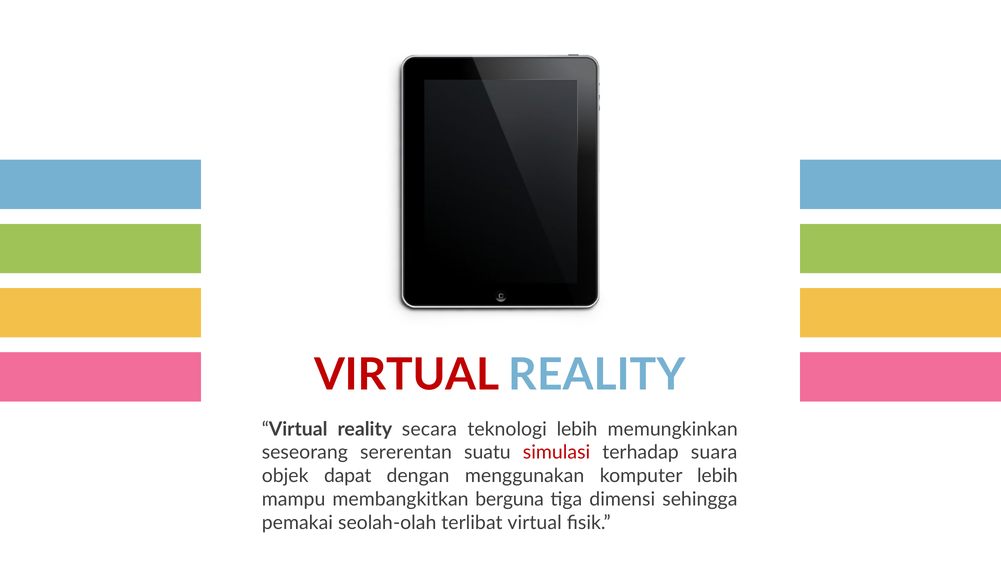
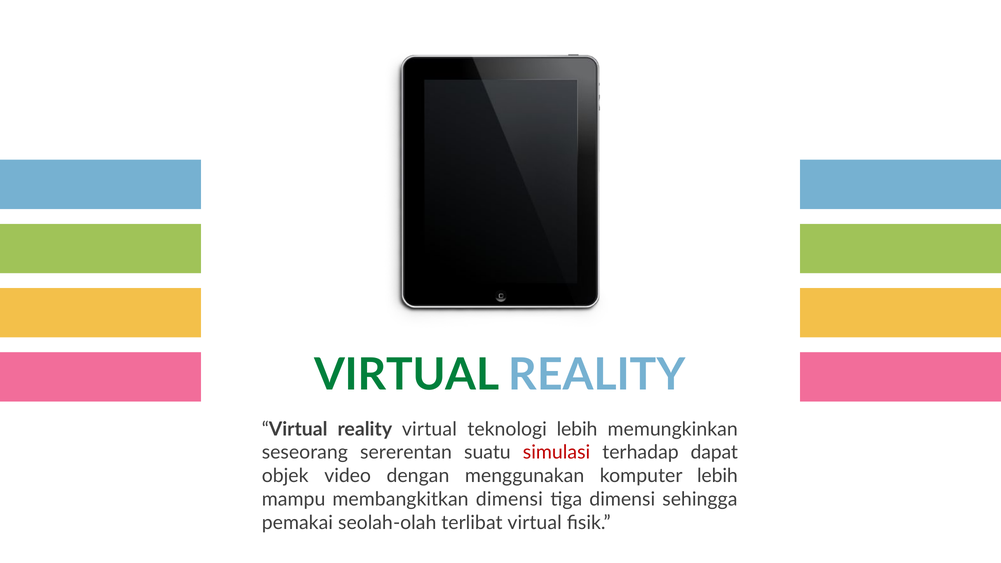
VIRTUAL colour: red -> green (407, 375)
reality secara: secara -> virtual (429, 429)
suara: suara -> dapat (714, 453)
dapat: dapat -> video (348, 476)
membangkitkan berguna: berguna -> dimensi (509, 499)
